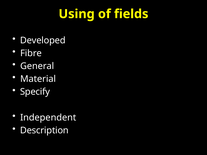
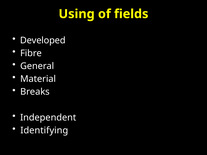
Specify: Specify -> Breaks (35, 92)
Description: Description -> Identifying (44, 131)
